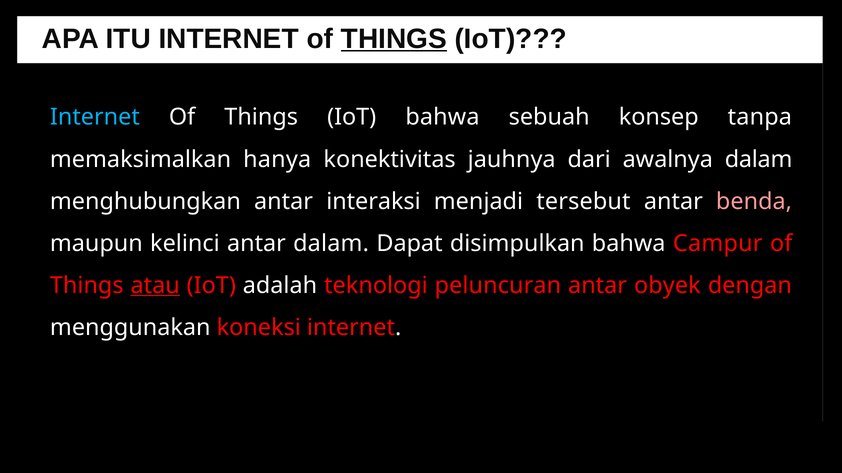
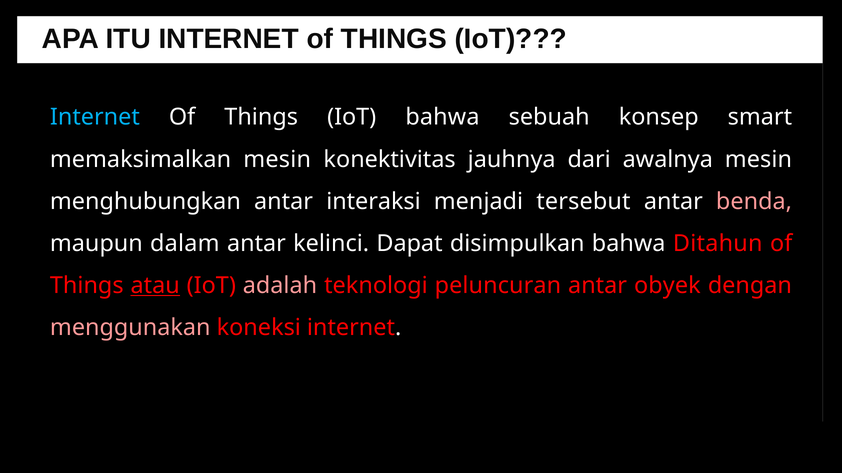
THINGS underline: present -> none (394, 39)
tanpa: tanpa -> smart (760, 117)
memaksimalkan hanya: hanya -> mesin (277, 160)
awalnya dalam: dalam -> mesin (758, 160)
kelinci: kelinci -> dalam (185, 244)
antar dalam: dalam -> kelinci (331, 244)
Campur: Campur -> Ditahun (718, 244)
adalah colour: white -> pink (280, 286)
menggunakan colour: white -> pink (130, 328)
